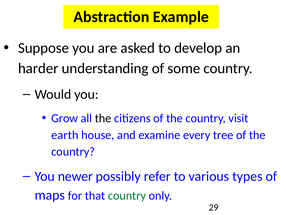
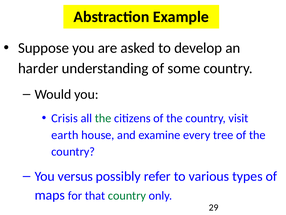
Grow: Grow -> Crisis (65, 118)
the colour: black -> green (103, 118)
newer: newer -> versus (75, 176)
